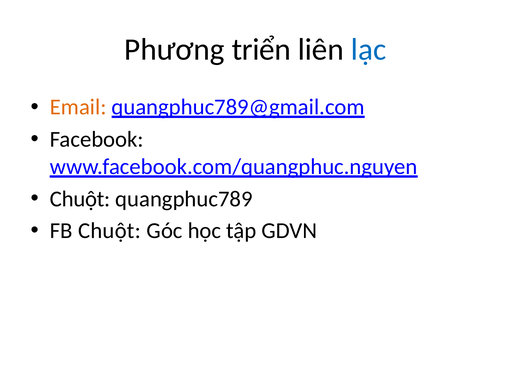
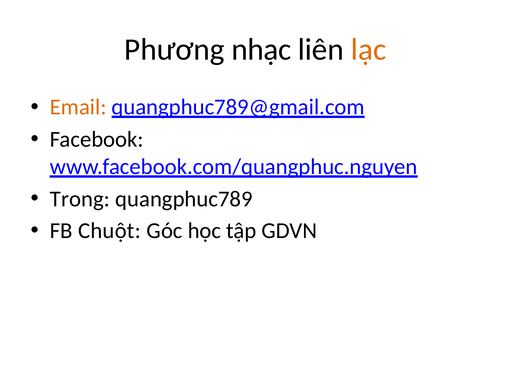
triển: triển -> nhạc (261, 49)
lạc colour: blue -> orange (369, 49)
Chuột: Chuột -> Trong (80, 199)
